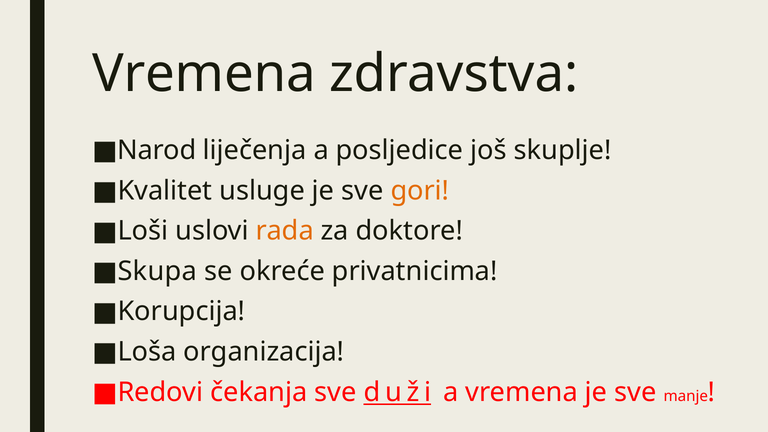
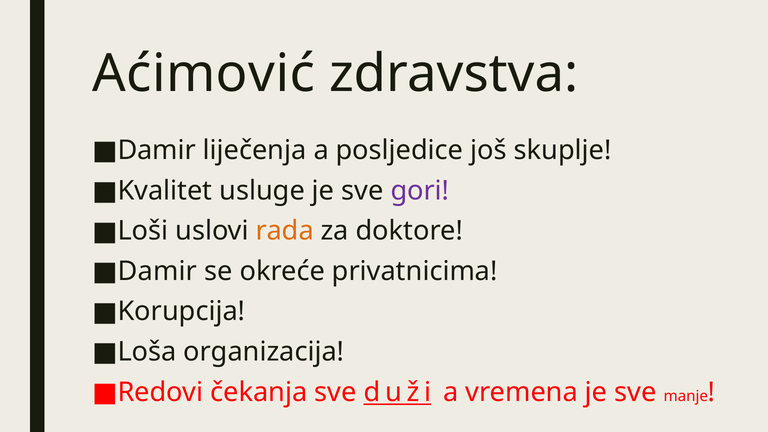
Vremena: Vremena -> Aćimović (204, 74)
Narod: Narod -> Damir (157, 150)
gori colour: orange -> purple (420, 191)
Skupa: Skupa -> Damir (157, 271)
